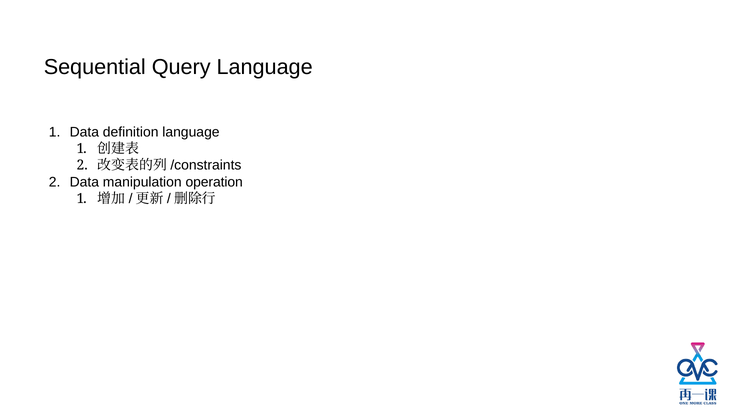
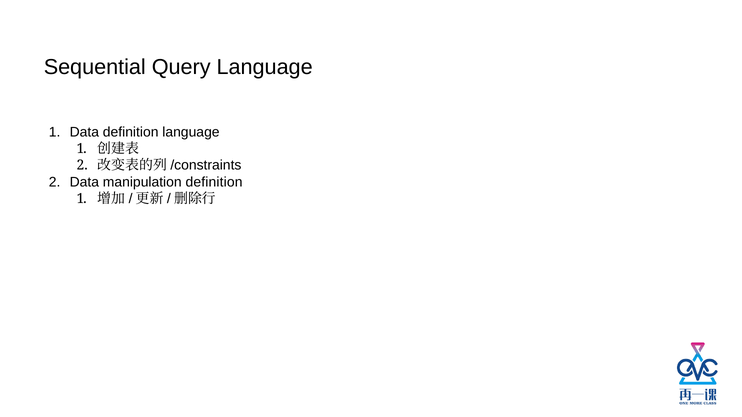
manipulation operation: operation -> definition (214, 182)
